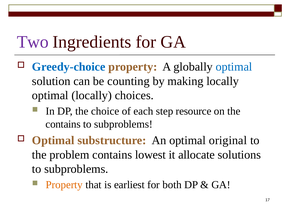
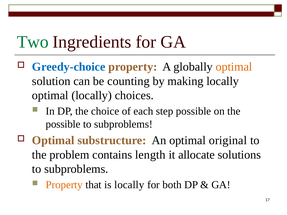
Two colour: purple -> green (33, 42)
optimal colour: blue -> orange (234, 67)
step resource: resource -> possible (194, 111)
contains: contains -> possible (63, 124)
lowest: lowest -> length (150, 155)
is earliest: earliest -> locally (129, 185)
